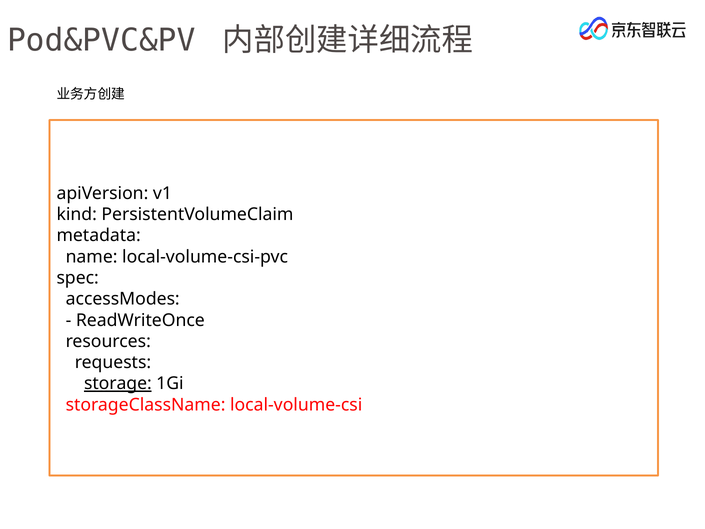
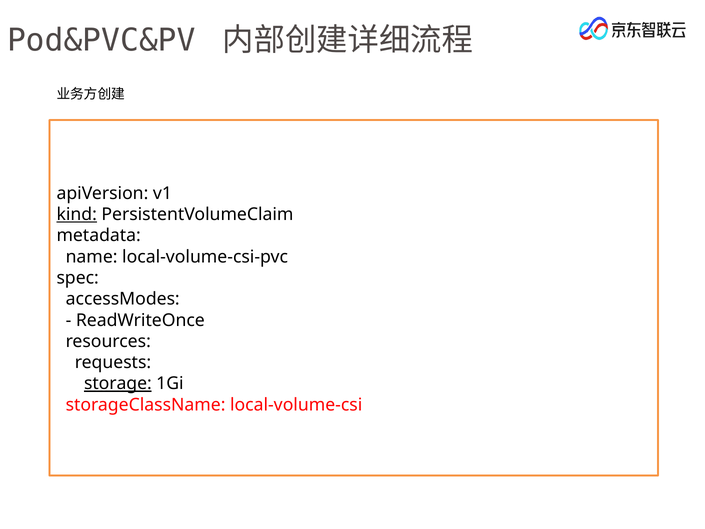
kind underline: none -> present (77, 214)
